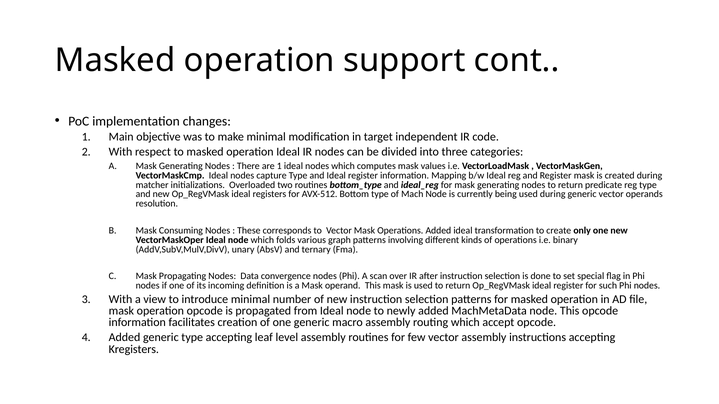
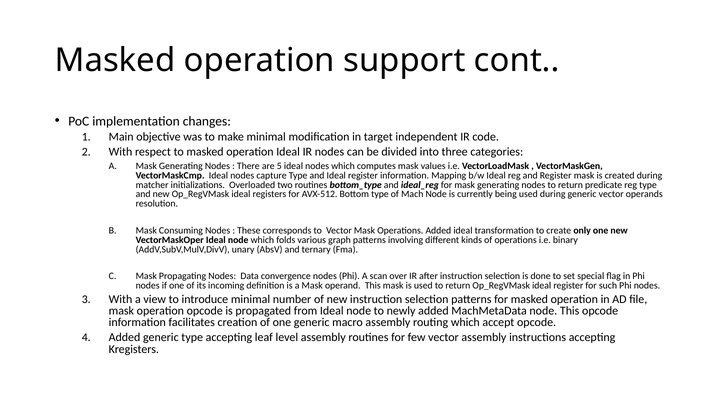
are 1: 1 -> 5 (279, 166)
